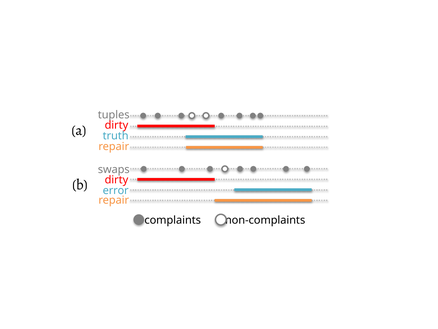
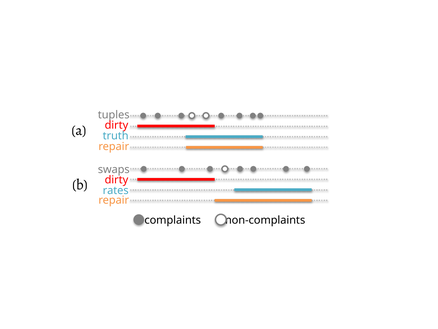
error: error -> rates (116, 190)
